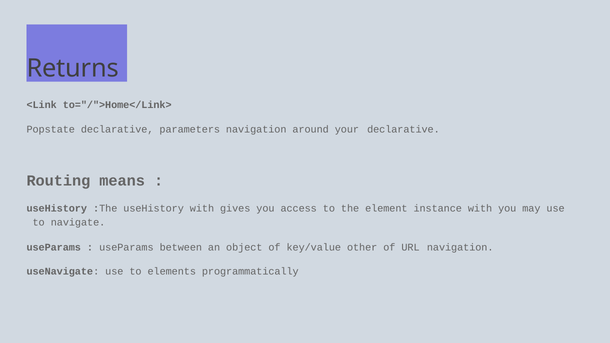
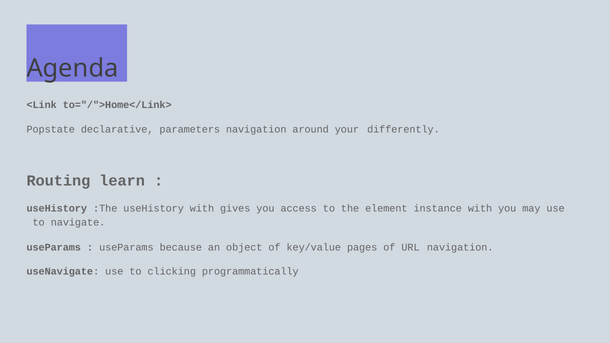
Returns: Returns -> Agenda (73, 68)
your declarative: declarative -> differently (403, 130)
means: means -> learn (122, 181)
between: between -> because (181, 247)
other: other -> pages (362, 247)
elements: elements -> clicking (172, 272)
